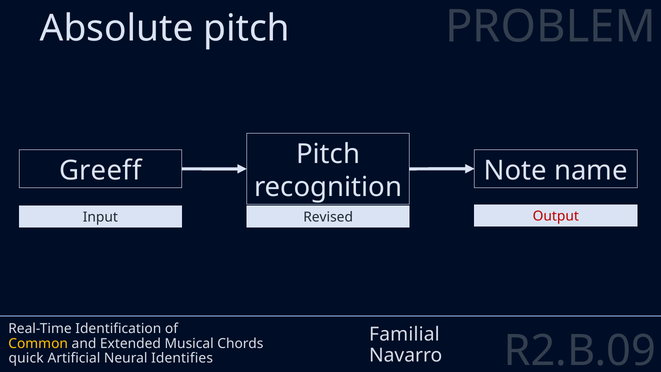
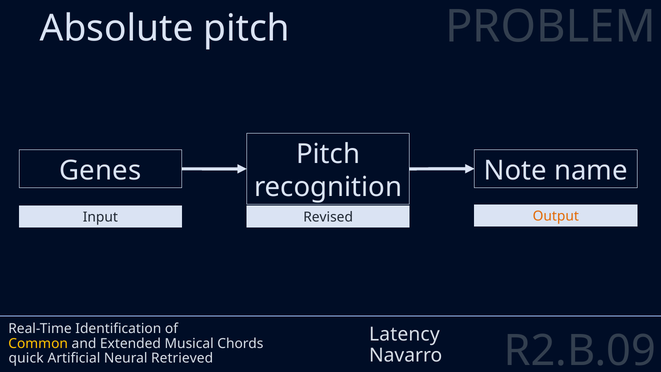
Greeff: Greeff -> Genes (100, 171)
Output colour: red -> orange (556, 216)
Familial: Familial -> Latency (404, 334)
Identifies: Identifies -> Retrieved (182, 358)
